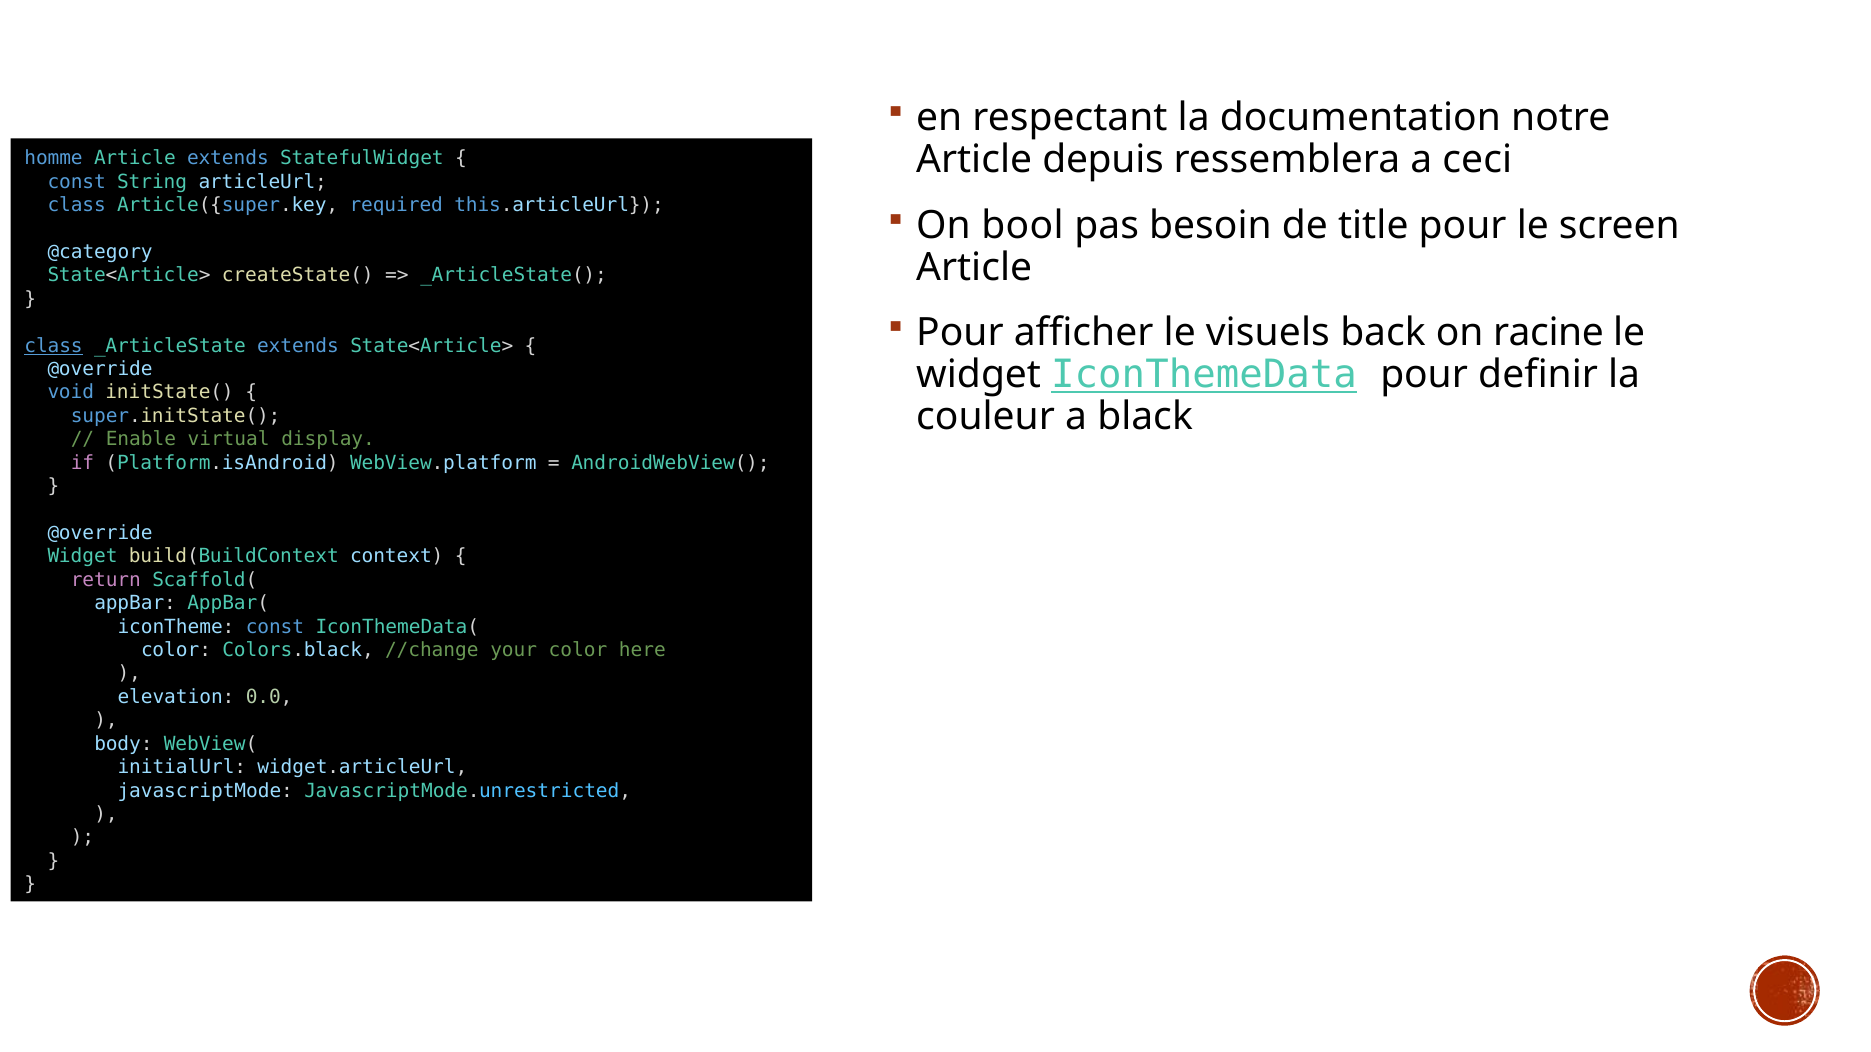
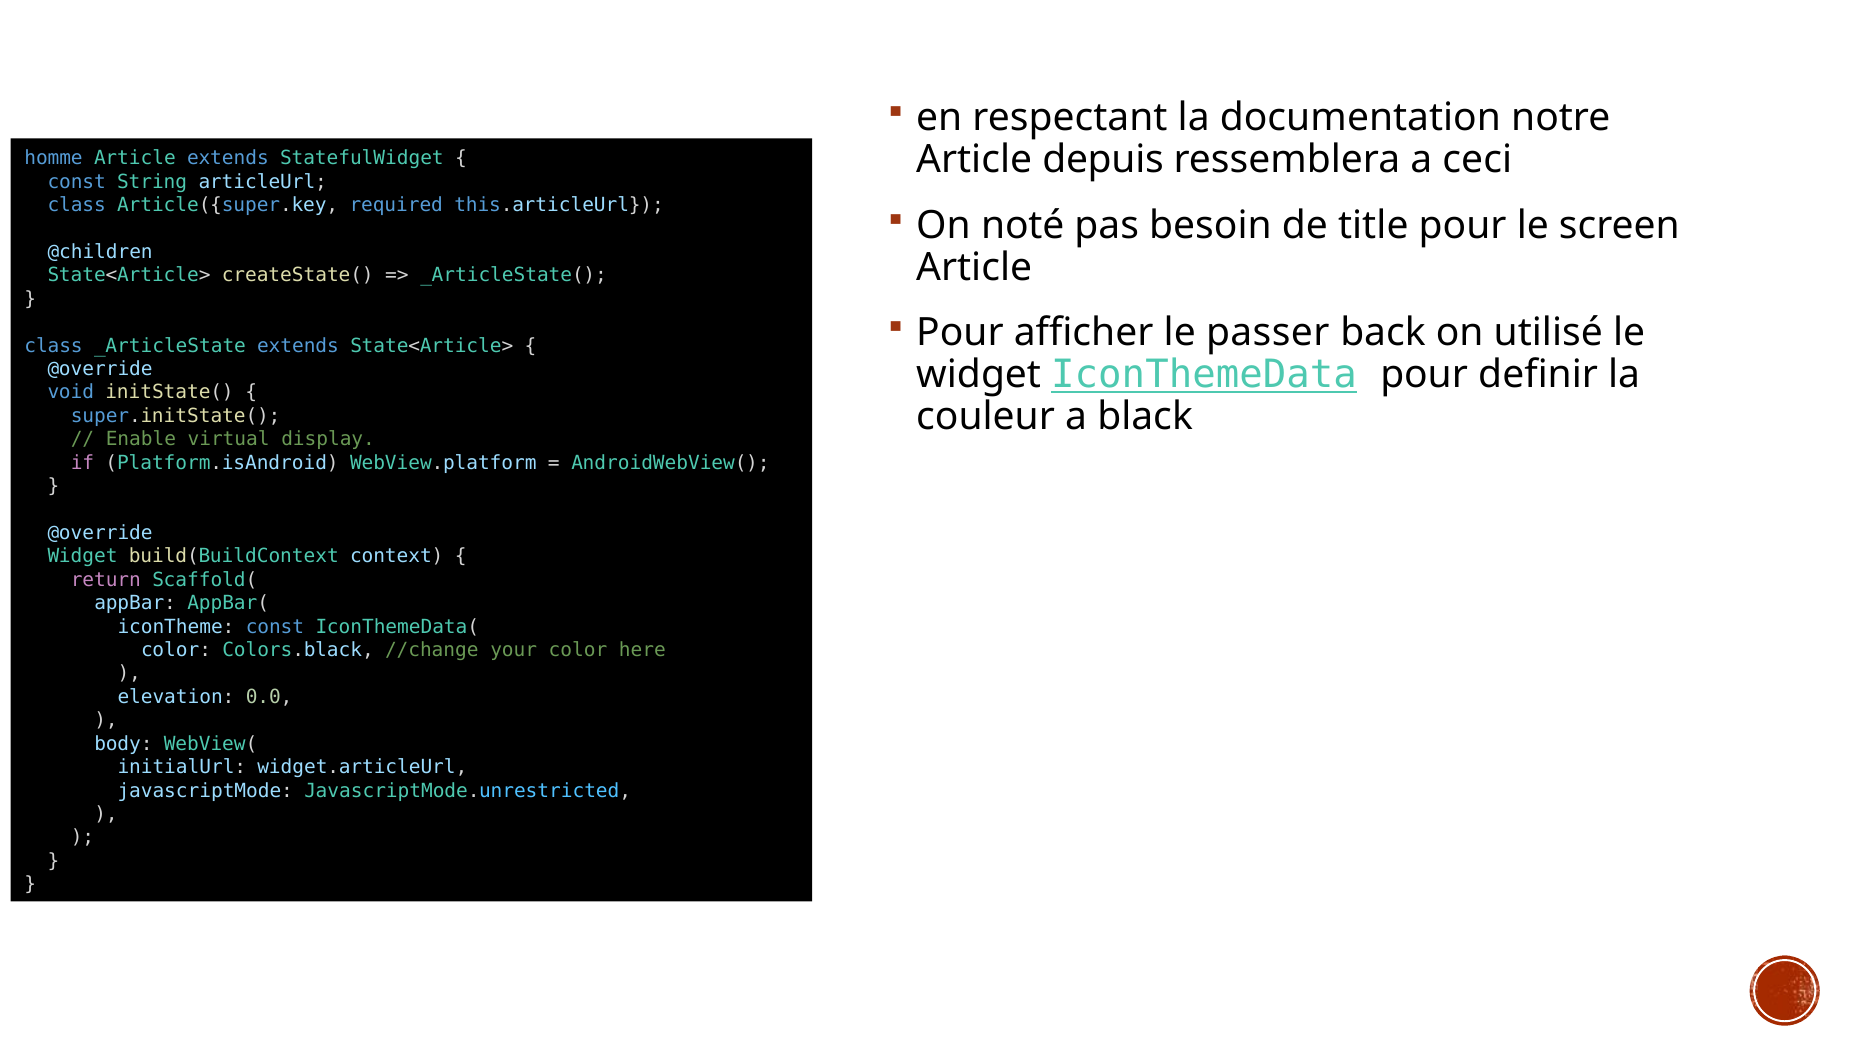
bool: bool -> noté (1023, 226)
@category: @category -> @children (100, 252)
visuels: visuels -> passer (1268, 333)
racine: racine -> utilisé (1548, 333)
class underline: present -> none (54, 346)
